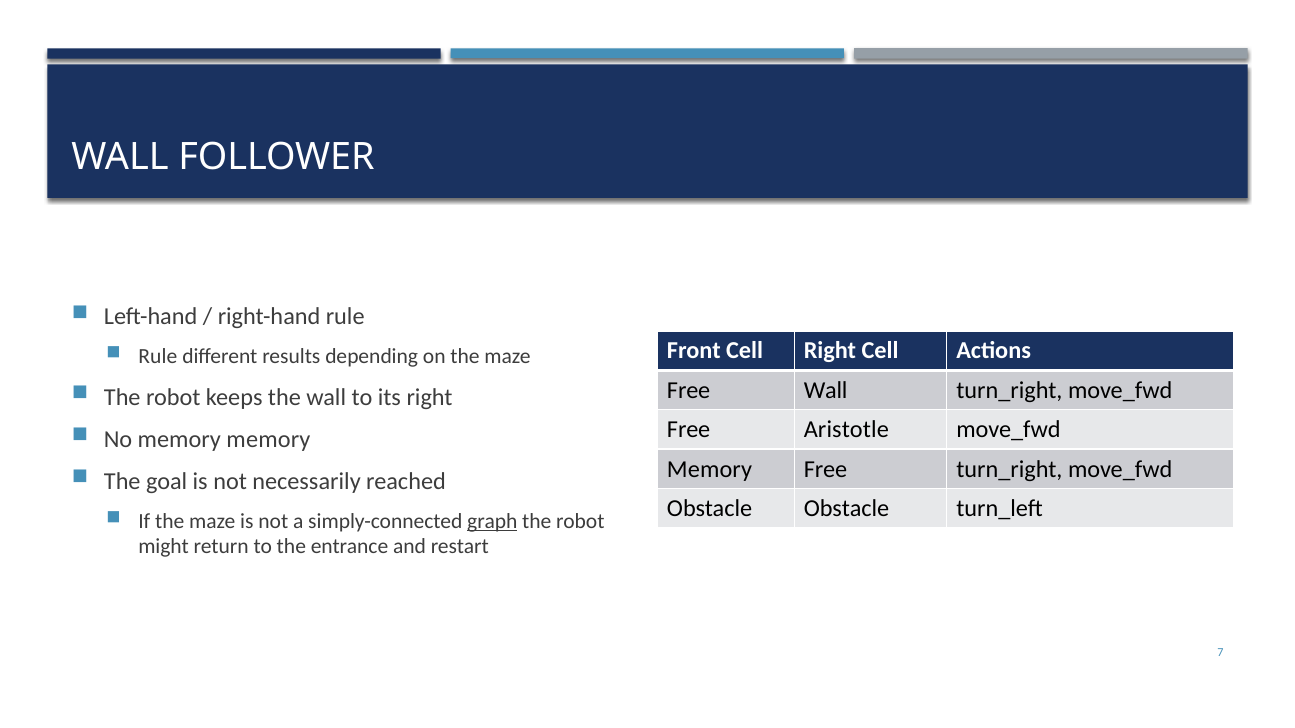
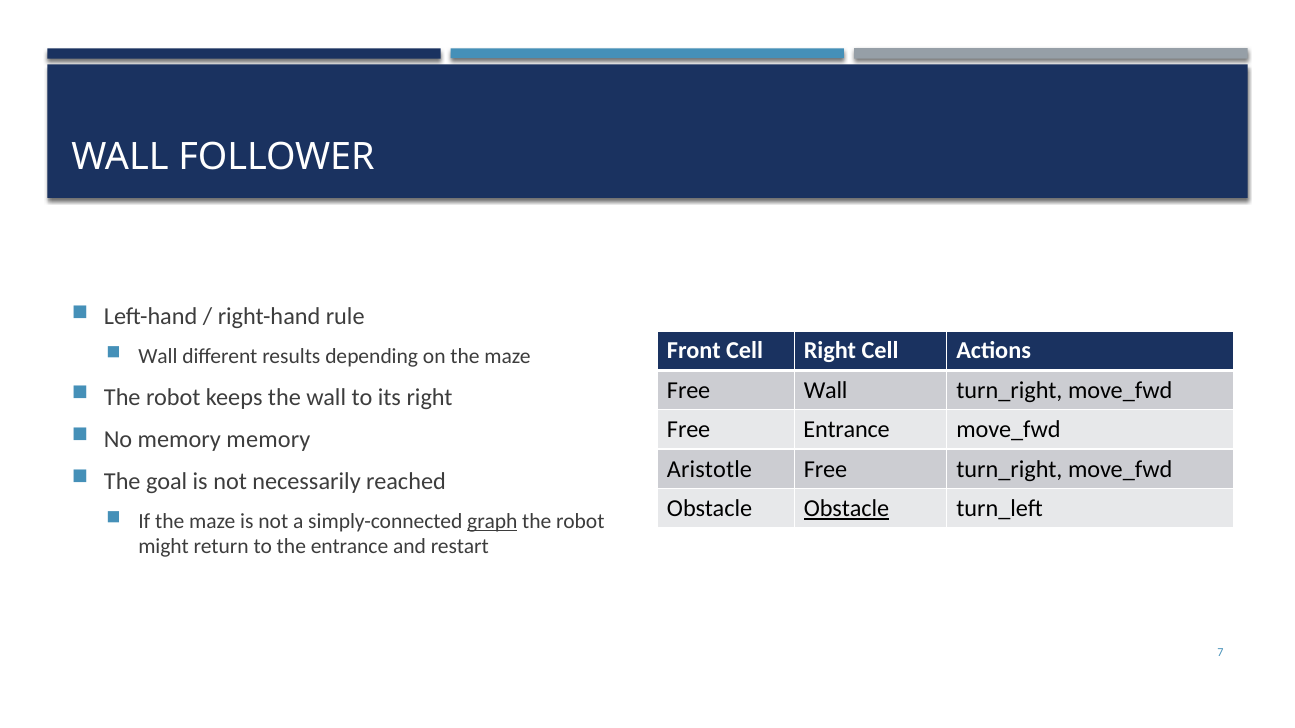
Rule: Rule -> Wall (158, 357)
Free Aristotle: Aristotle -> Entrance (847, 430)
Memory: Memory -> Aristotle (710, 469)
Obstacle underline: none -> present (846, 509)
